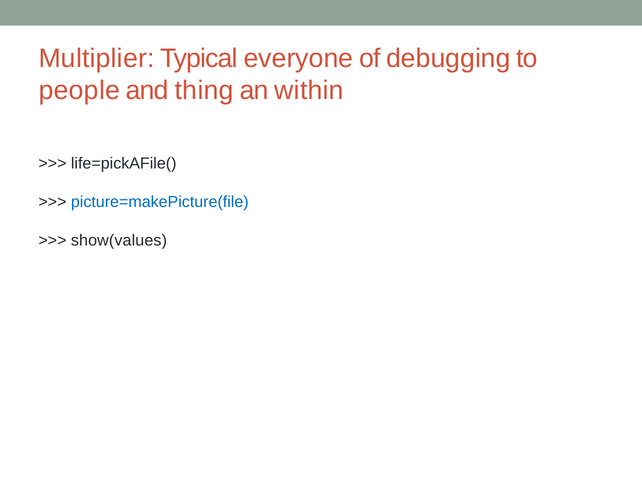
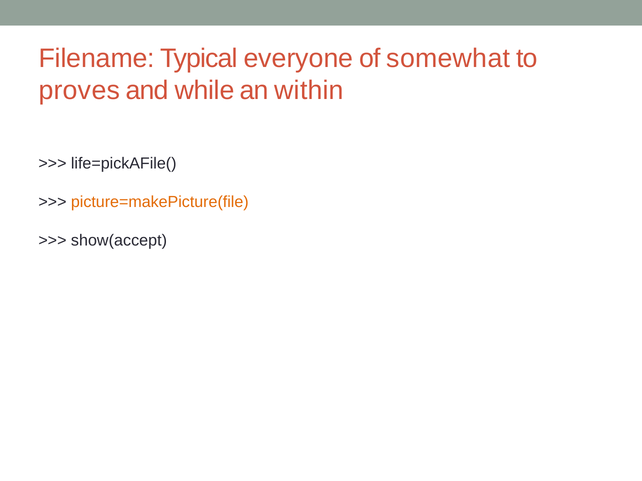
Multiplier: Multiplier -> Filename (97, 59)
debugging: debugging -> somewhat (448, 59)
people: people -> proves (79, 91)
thing: thing -> while (205, 91)
picture=makePicture(file colour: blue -> orange (160, 202)
show(values: show(values -> show(accept (119, 241)
